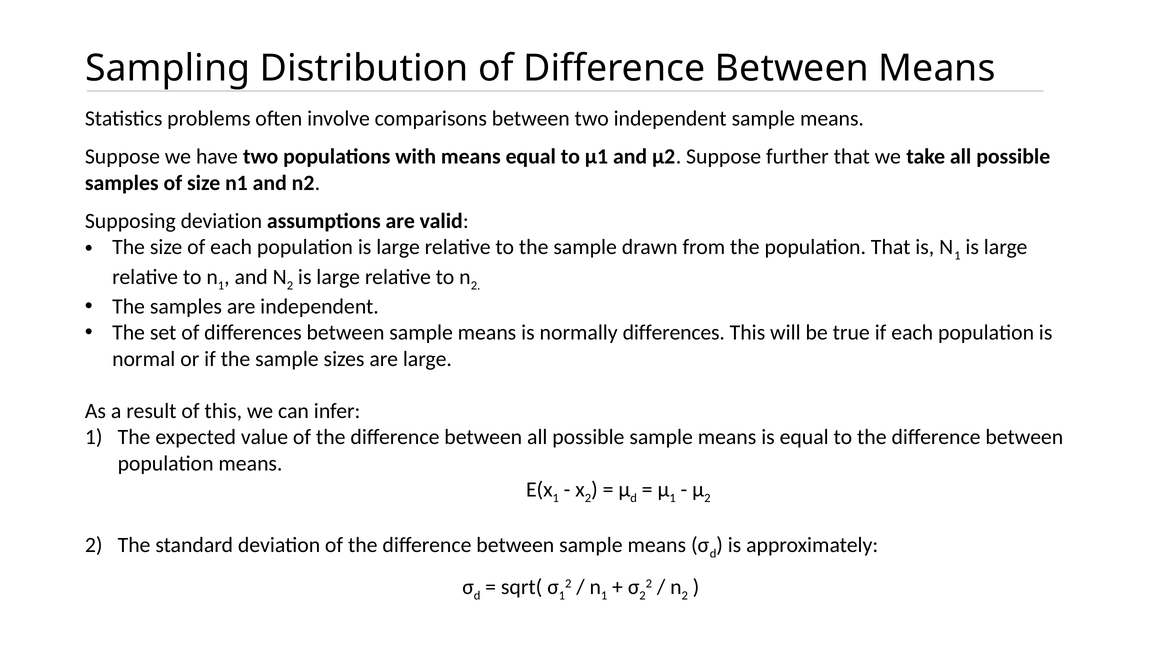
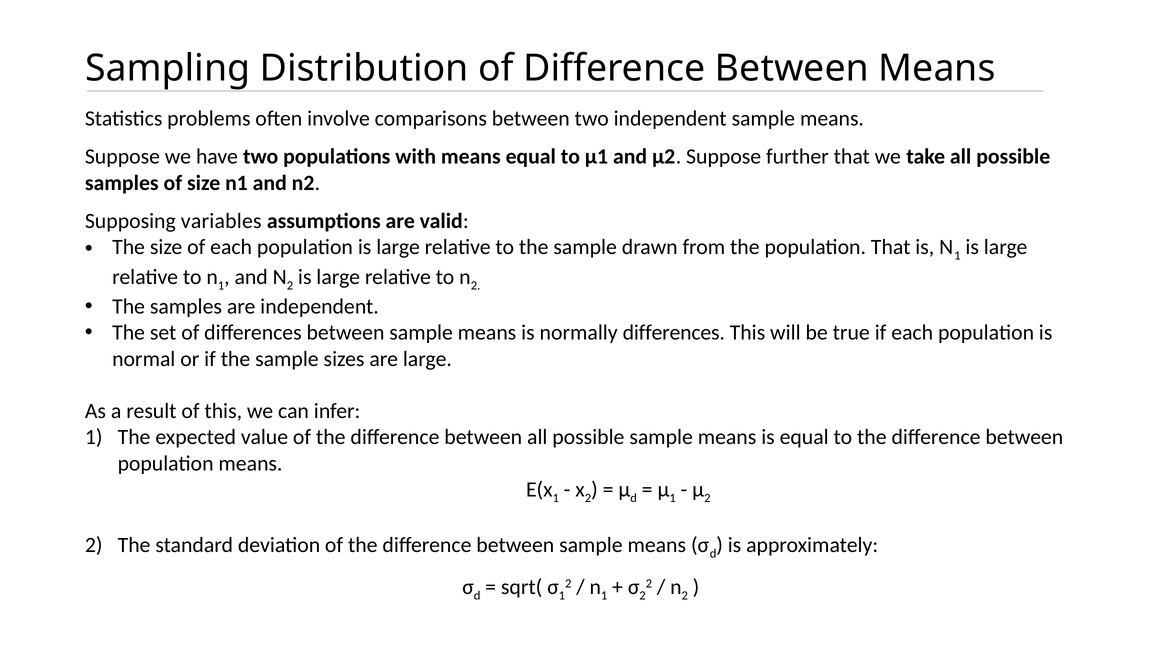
Supposing deviation: deviation -> variables (221, 221)
